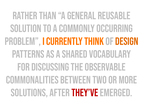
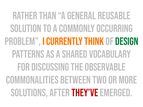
design colour: orange -> green (127, 42)
